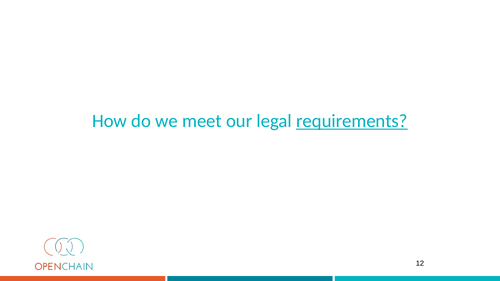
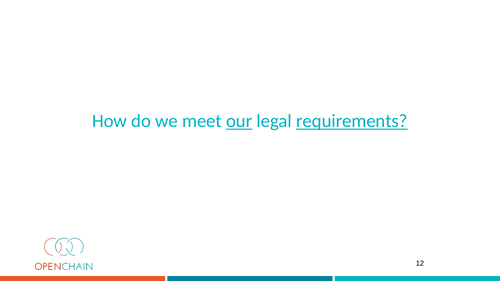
our underline: none -> present (239, 121)
